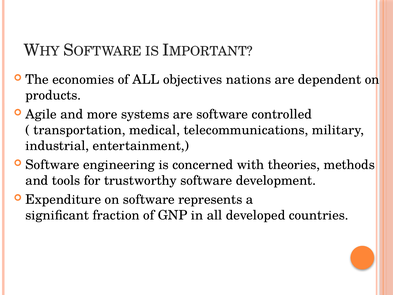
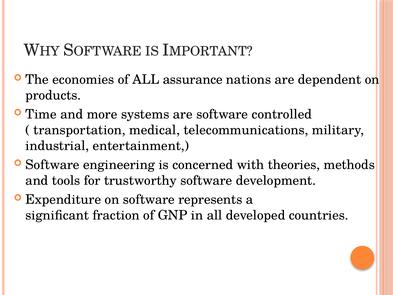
objectives: objectives -> assurance (193, 79)
Agile: Agile -> Time (41, 114)
